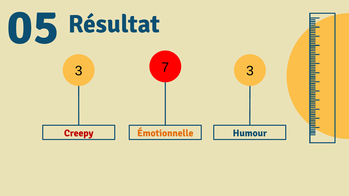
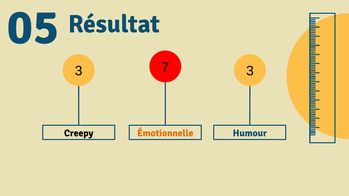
Creepy colour: red -> black (79, 133)
